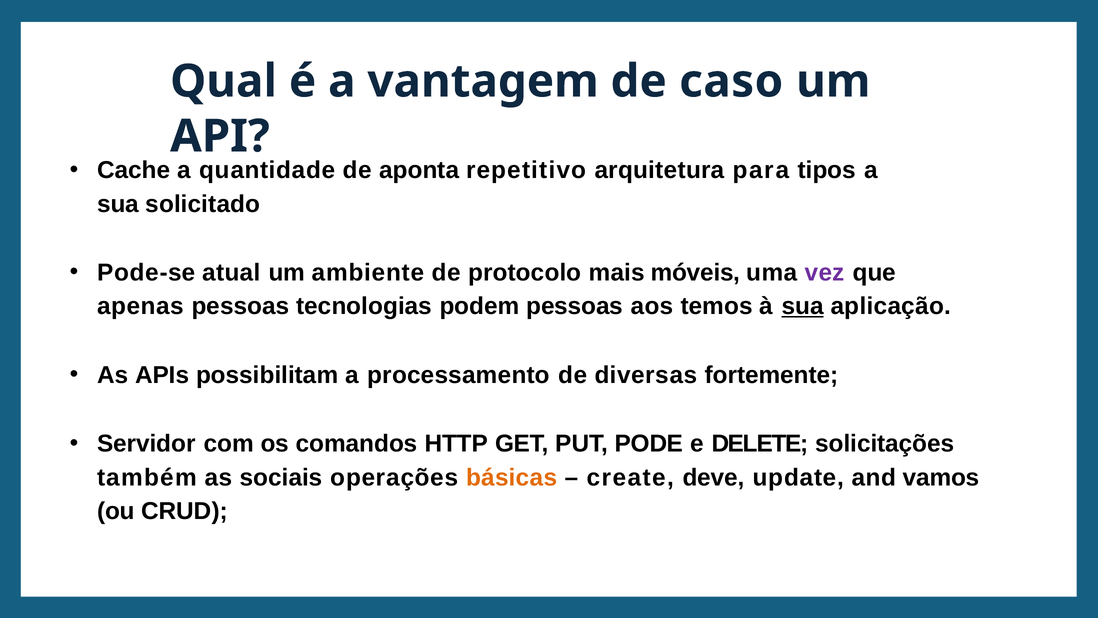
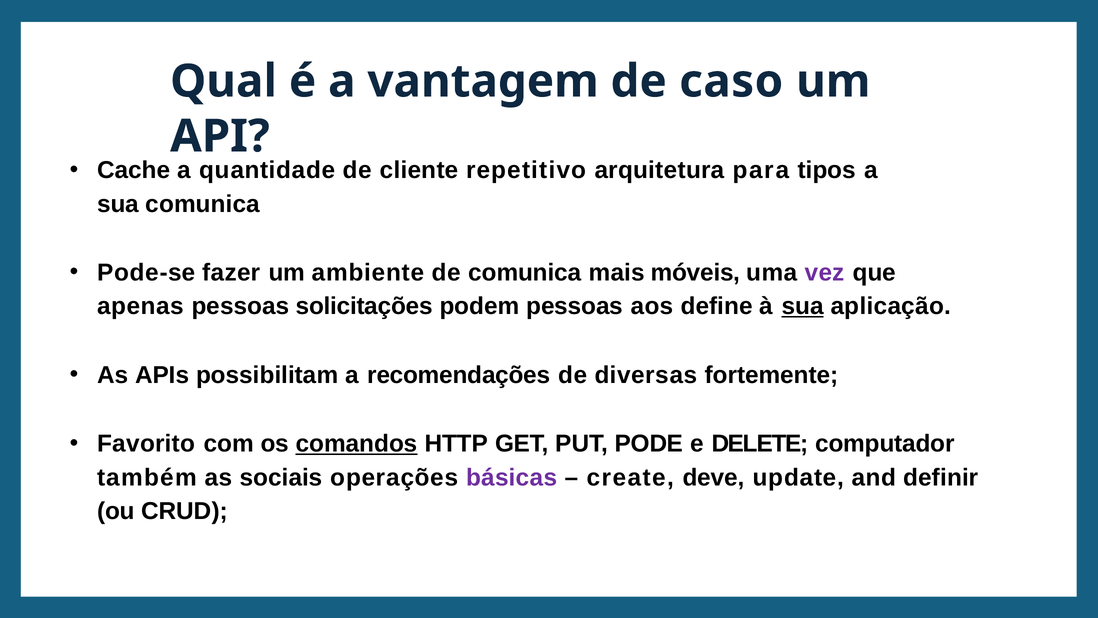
aponta: aponta -> cliente (419, 170)
sua solicitado: solicitado -> comunica (203, 204)
atual: atual -> fazer (231, 272)
de protocolo: protocolo -> comunica (525, 272)
tecnologias: tecnologias -> solicitações (364, 306)
temos: temos -> define (717, 306)
processamento: processamento -> recomendações (459, 375)
Servidor: Servidor -> Favorito (146, 444)
comandos underline: none -> present (357, 444)
solicitações: solicitações -> computador (885, 444)
básicas colour: orange -> purple (512, 477)
vamos: vamos -> definir (941, 477)
